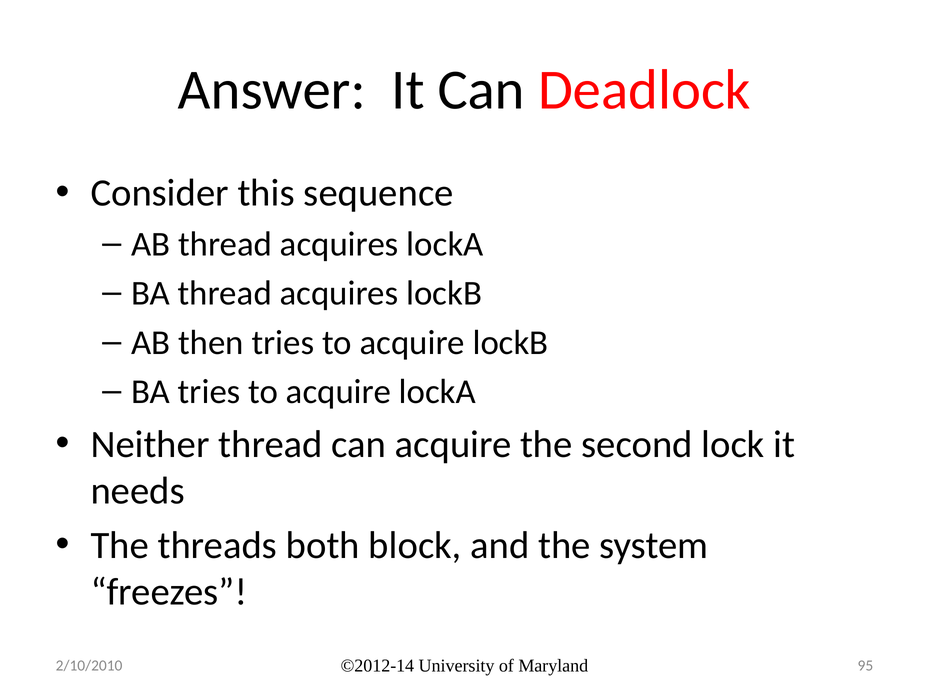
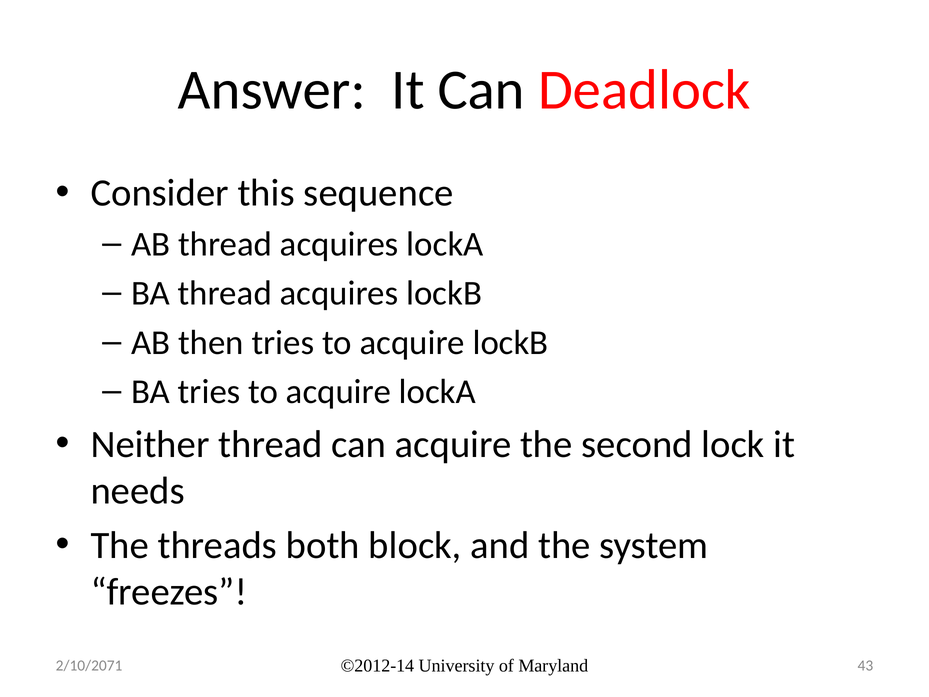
95: 95 -> 43 (865, 665)
2/10/2010: 2/10/2010 -> 2/10/2071 (89, 665)
